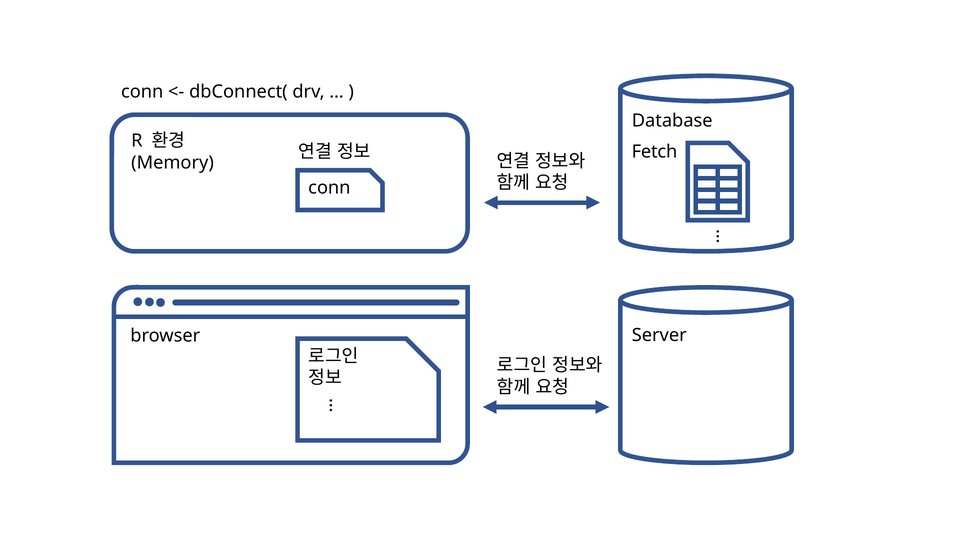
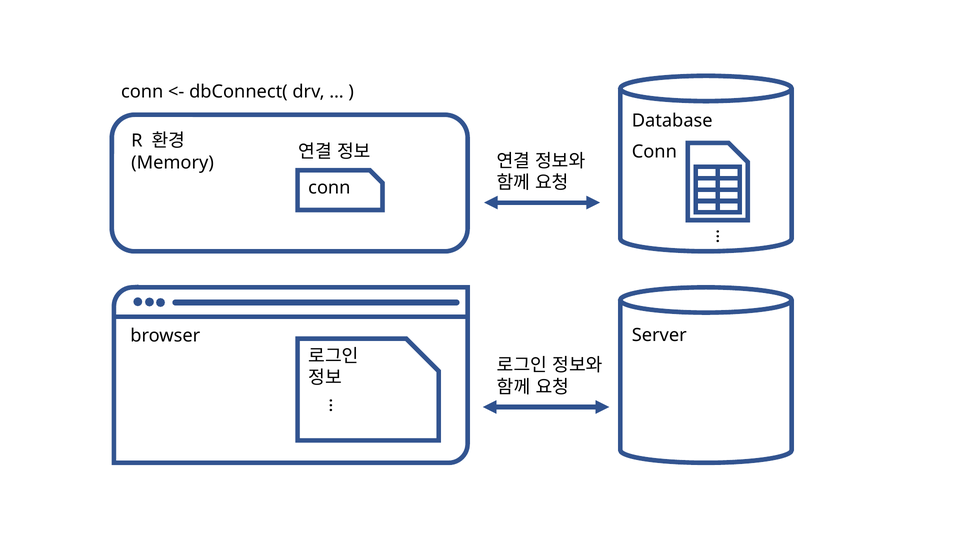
Fetch: Fetch -> Conn (654, 152)
